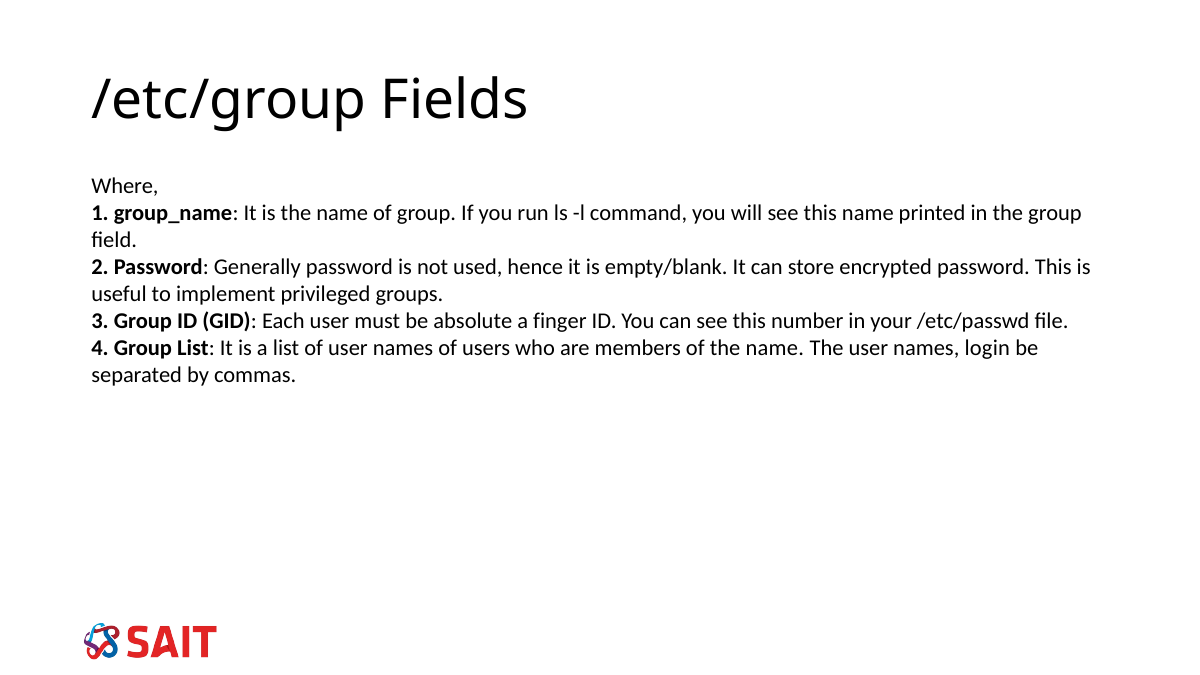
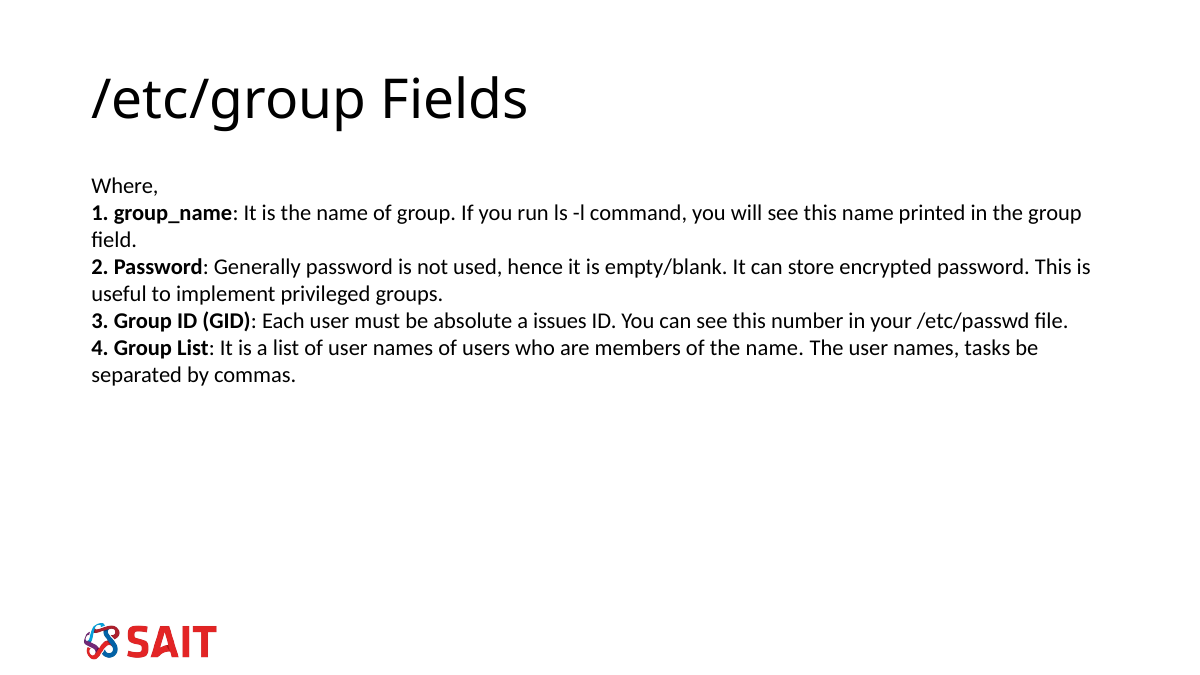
finger: finger -> issues (560, 321)
login: login -> tasks (987, 348)
